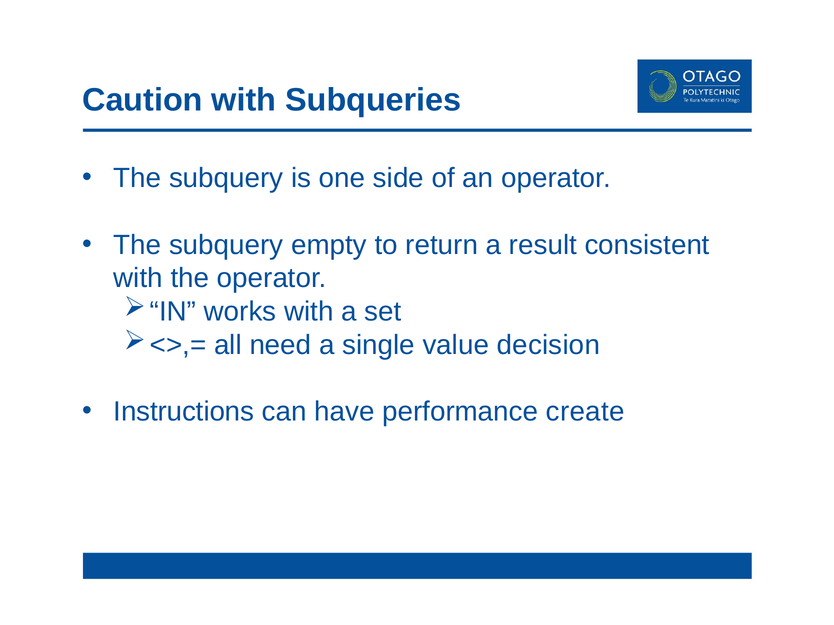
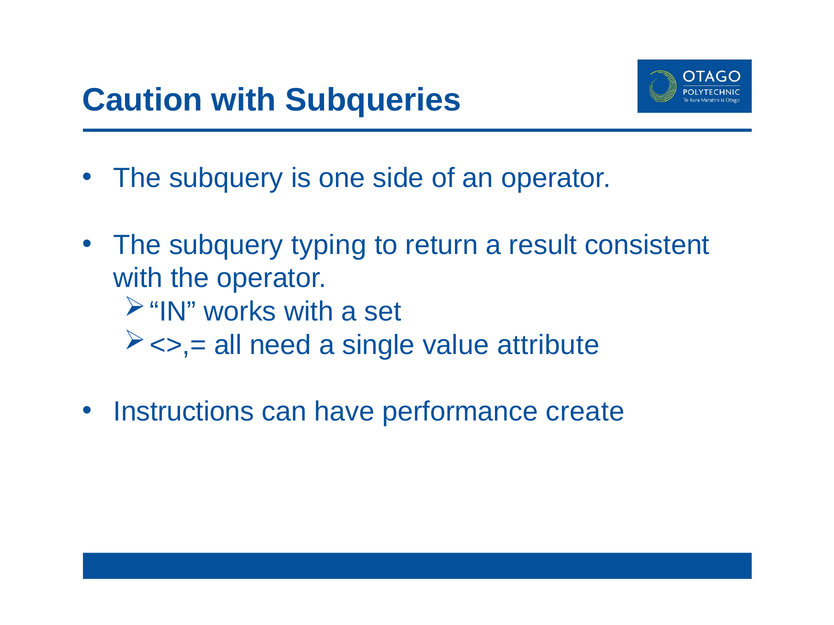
empty: empty -> typing (329, 245)
decision: decision -> attribute (548, 345)
